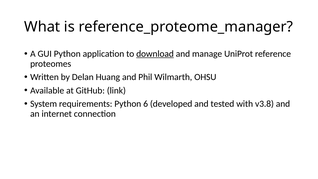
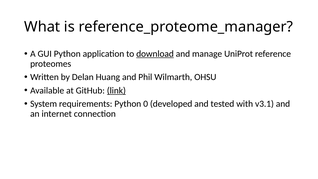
link underline: none -> present (116, 90)
6: 6 -> 0 (146, 104)
v3.8: v3.8 -> v3.1 (264, 104)
